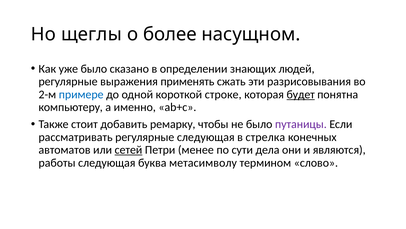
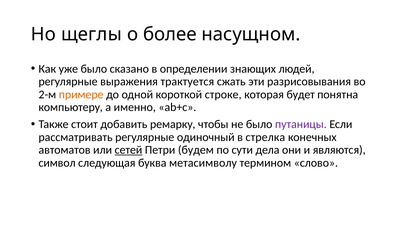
применять: применять -> трактуется (187, 81)
примере colour: blue -> orange (81, 94)
будет underline: present -> none (301, 94)
регулярные следующая: следующая -> одиночный (206, 137)
менее: менее -> будем (196, 150)
работы: работы -> символ (57, 162)
